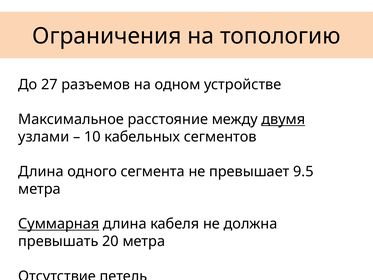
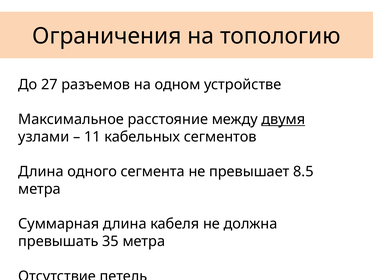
10: 10 -> 11 (92, 137)
9.5: 9.5 -> 8.5 (303, 171)
Суммарная underline: present -> none (59, 224)
20: 20 -> 35 (110, 241)
